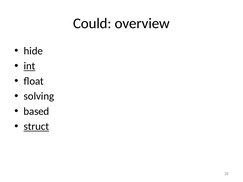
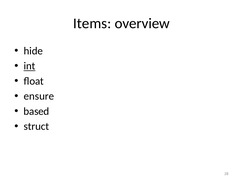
Could: Could -> Items (92, 24)
solving: solving -> ensure (39, 96)
struct underline: present -> none (36, 127)
